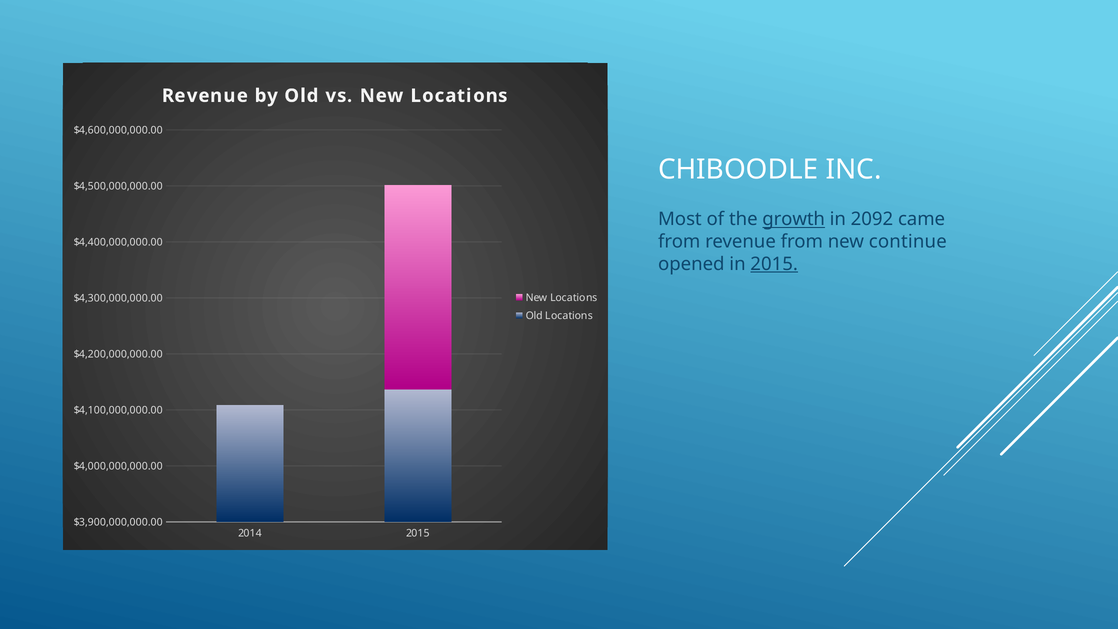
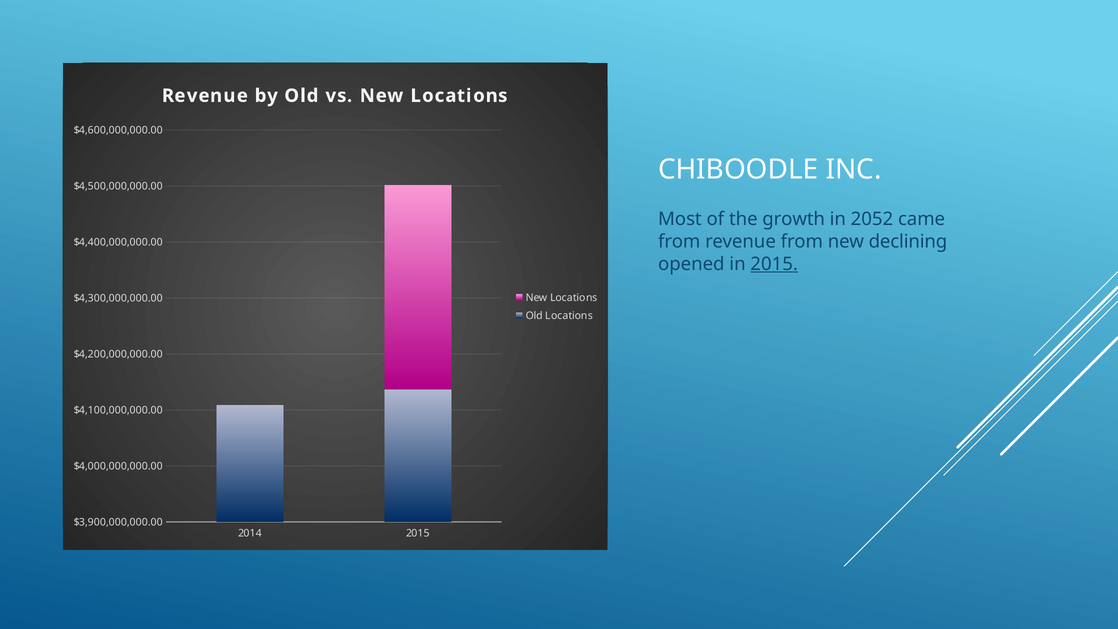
growth underline: present -> none (794, 219)
2092: 2092 -> 2052 (872, 219)
continue: continue -> declining (908, 242)
